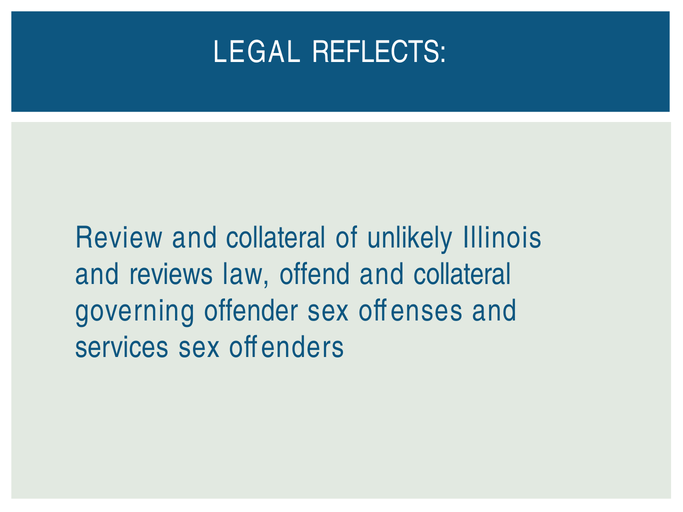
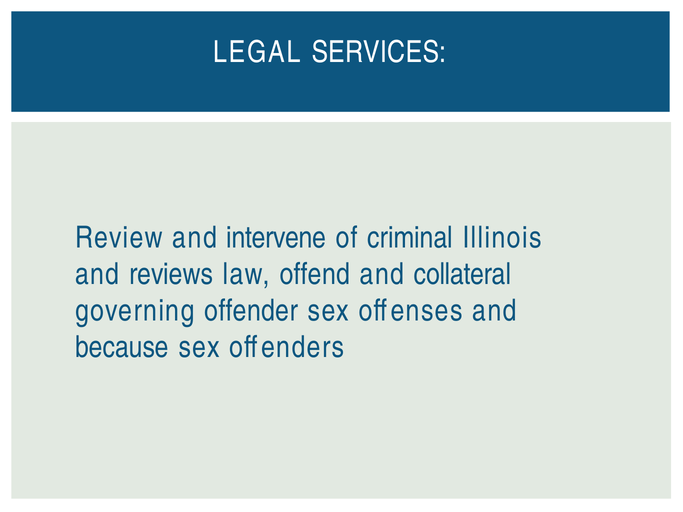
REFLECTS: REFLECTS -> SERVICES (379, 52)
Review and collateral: collateral -> intervene (276, 238)
unlikely: unlikely -> criminal (410, 238)
services: services -> because (122, 347)
